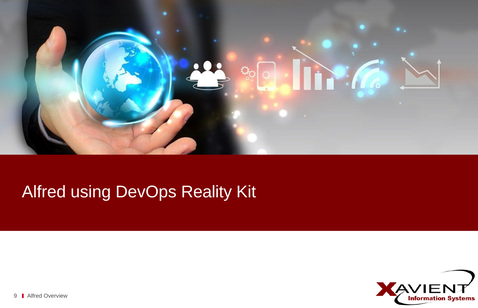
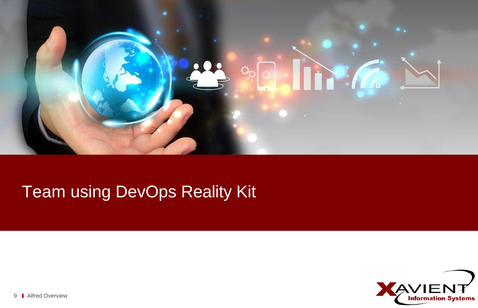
Alfred: Alfred -> Team (44, 192)
